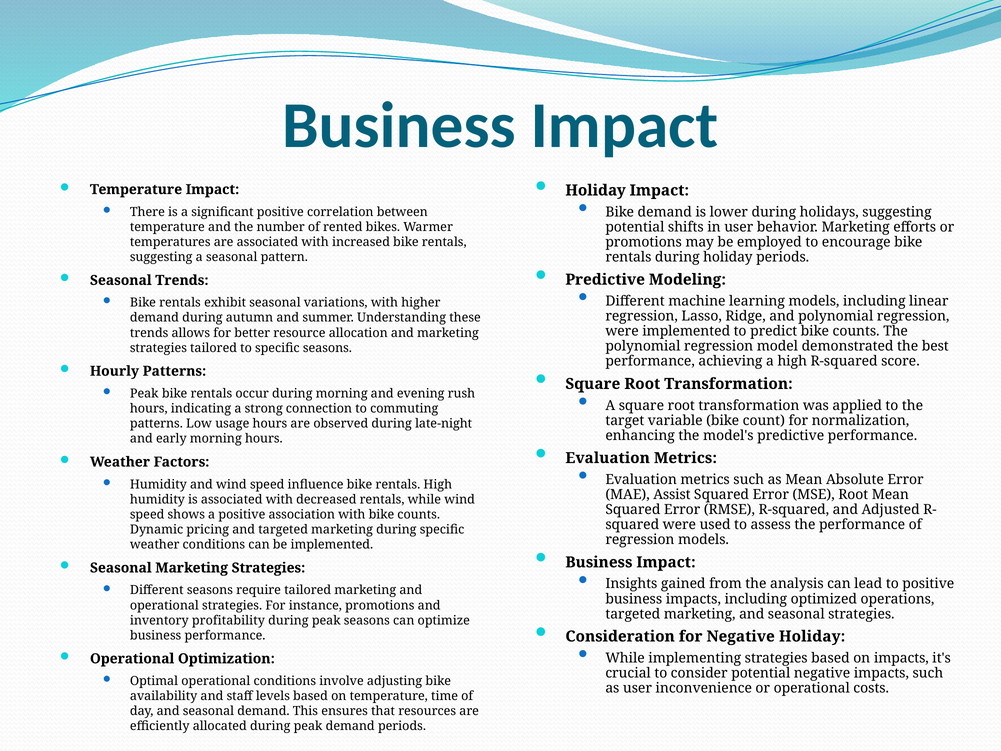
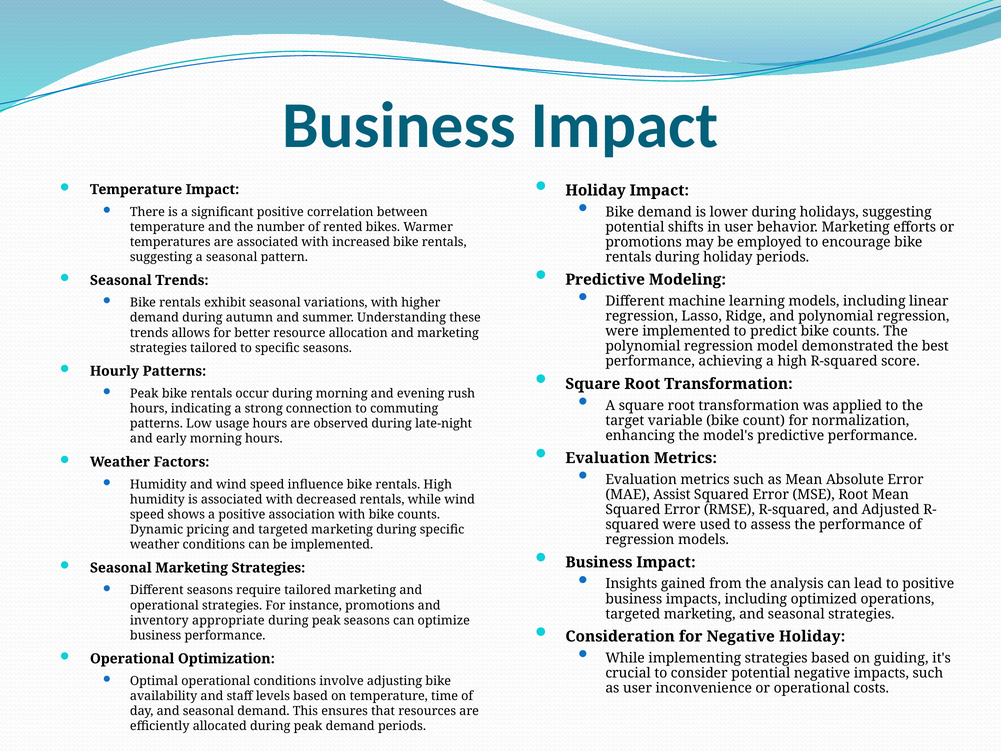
profitability: profitability -> appropriate (228, 620)
on impacts: impacts -> guiding (901, 658)
